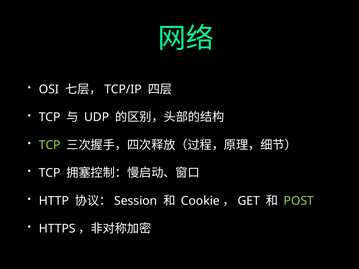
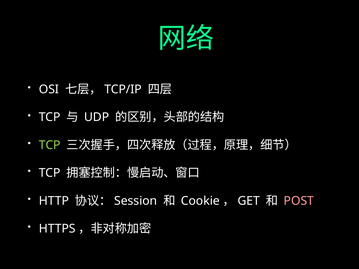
POST colour: light green -> pink (299, 201)
